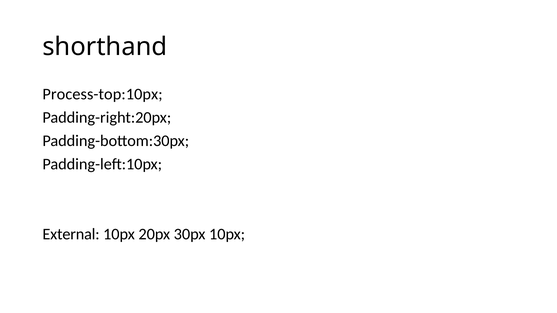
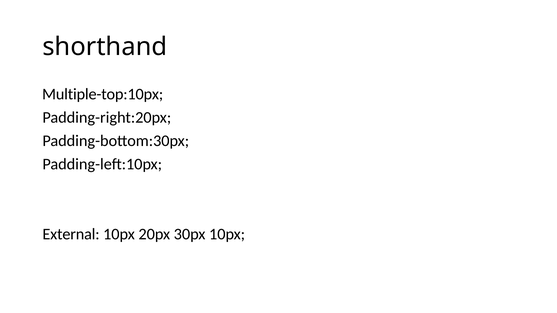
Process-top:10px: Process-top:10px -> Multiple-top:10px (103, 94)
